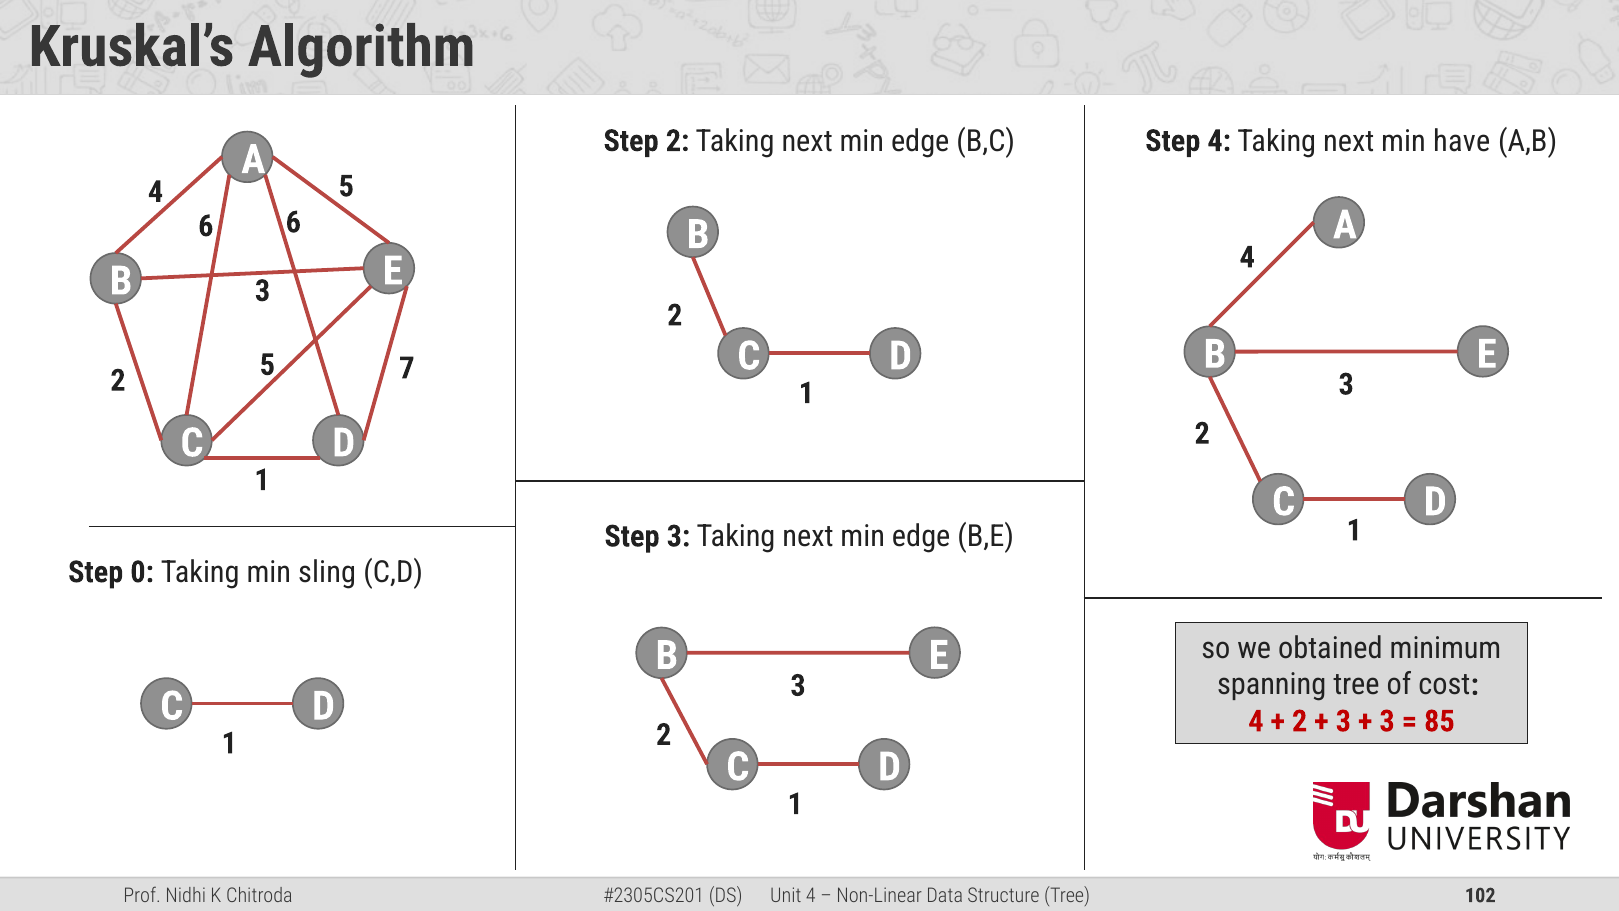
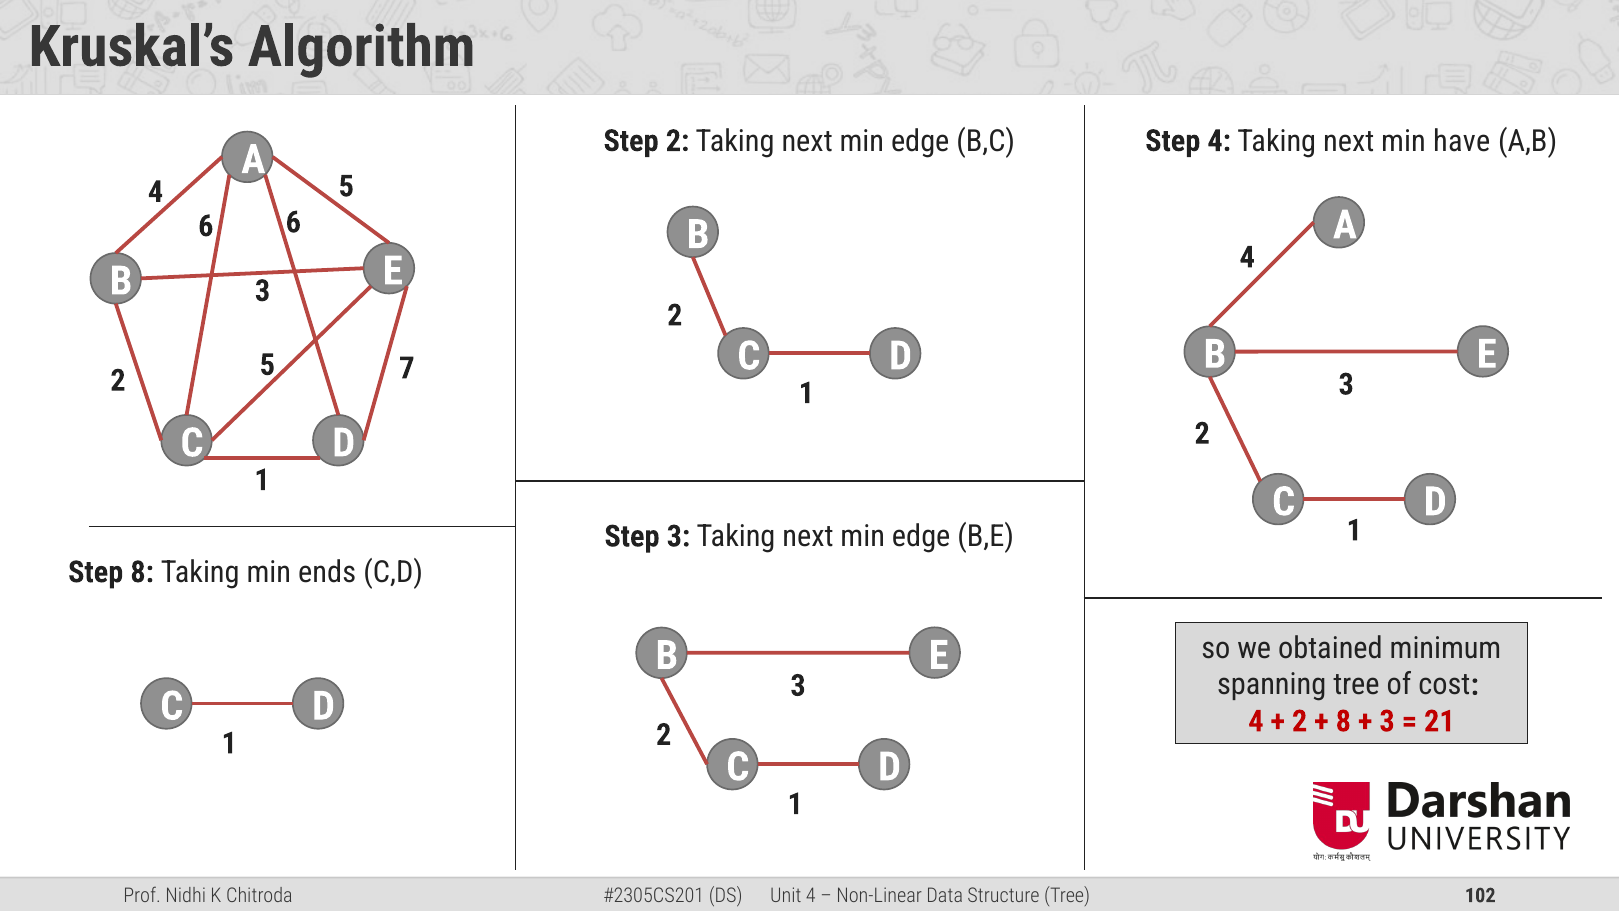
Step 0: 0 -> 8 (142, 572)
sling: sling -> ends (327, 572)
3: 3 -> 8 (1343, 721)
85: 85 -> 21 (1439, 721)
